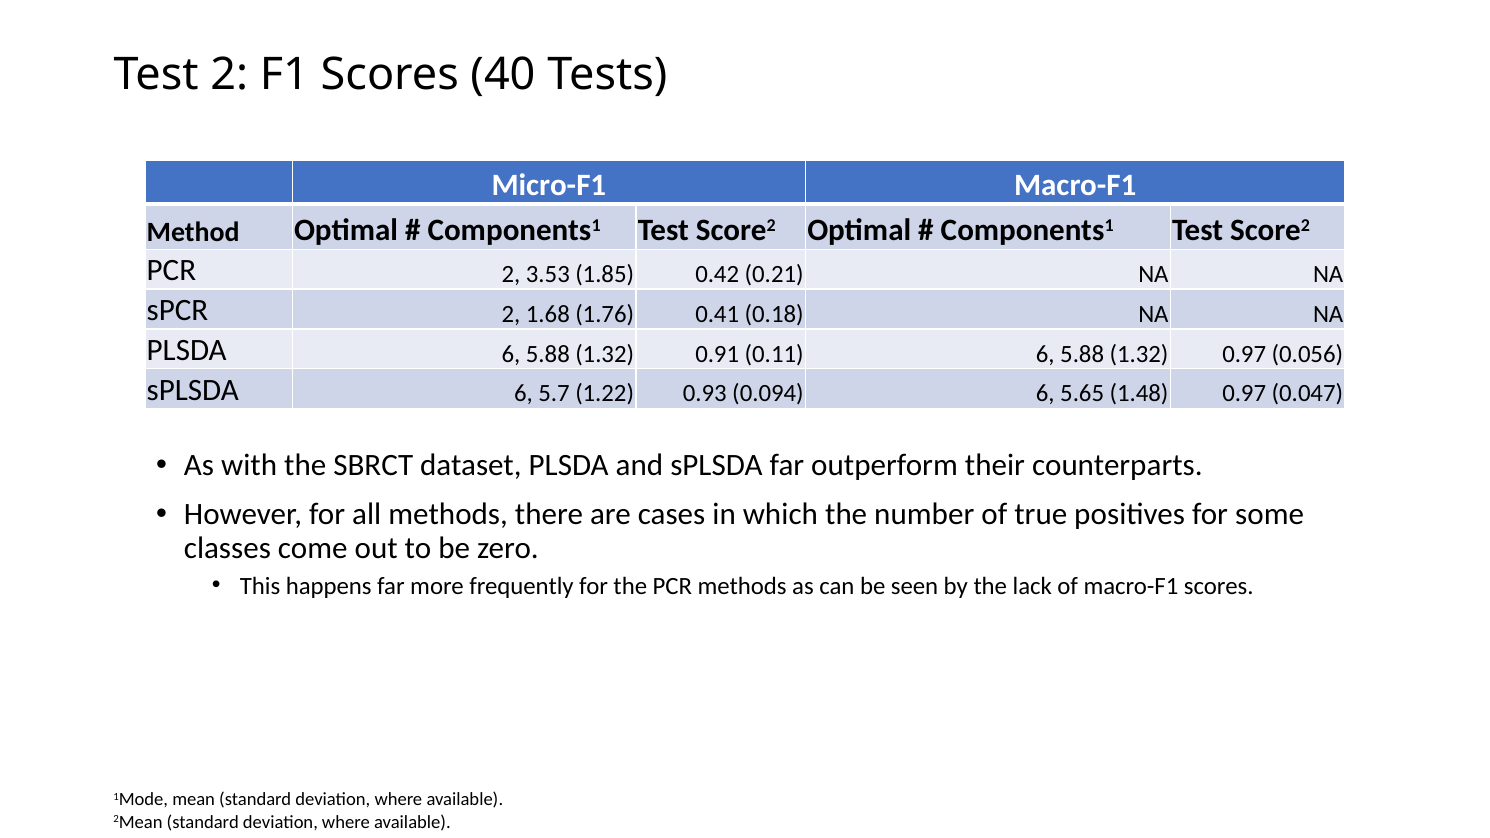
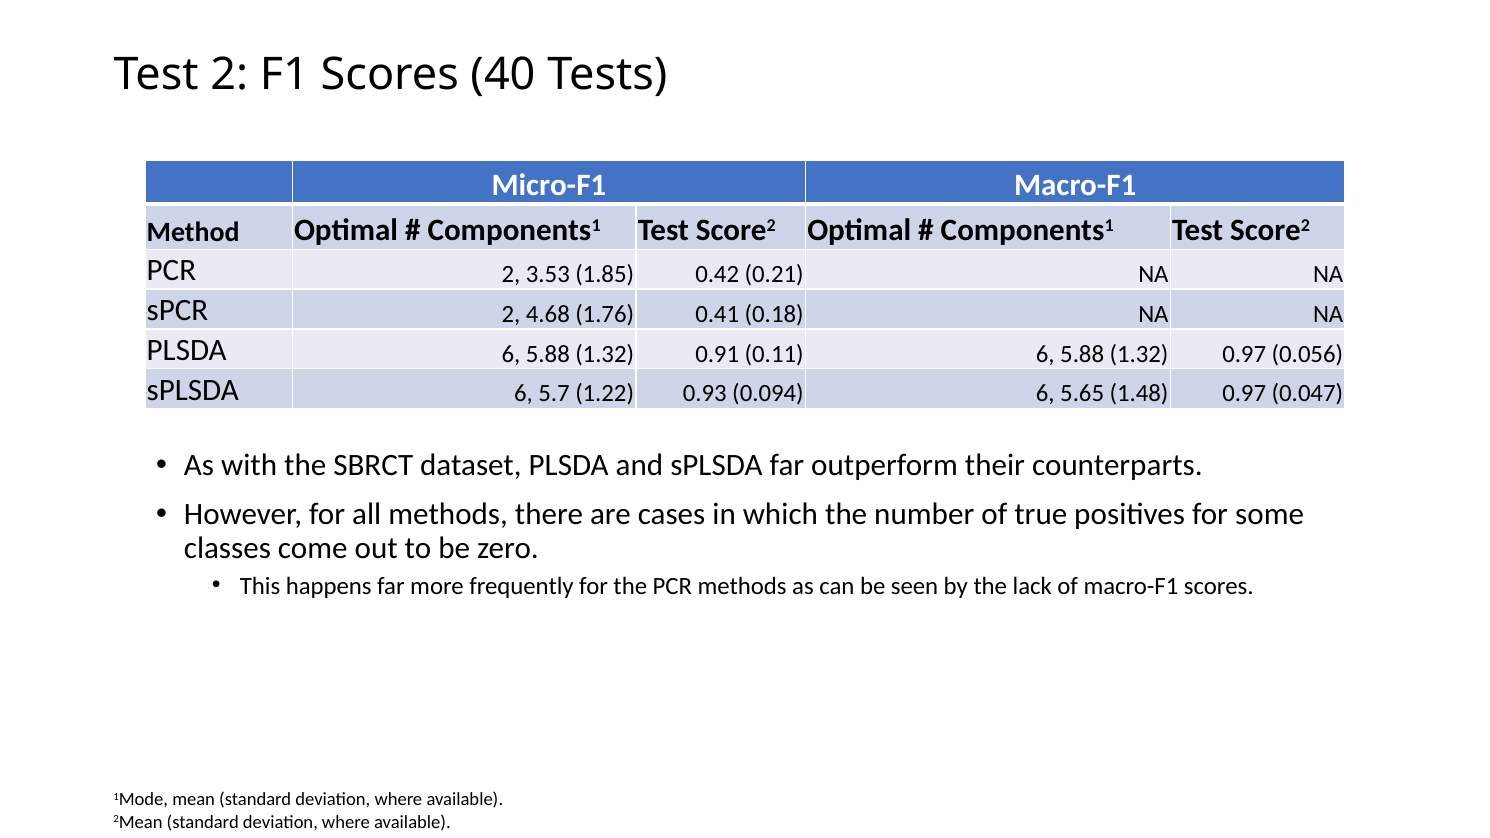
1.68: 1.68 -> 4.68 (548, 314)
